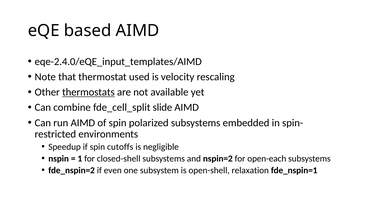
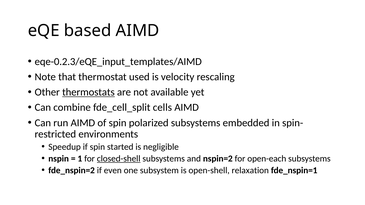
eqe-2.4.0/eQE_input_templates/AIMD: eqe-2.4.0/eQE_input_templates/AIMD -> eqe-0.2.3/eQE_input_templates/AIMD (118, 62)
slide: slide -> cells (162, 108)
cutoffs: cutoffs -> started (120, 147)
closed-shell underline: none -> present (119, 159)
